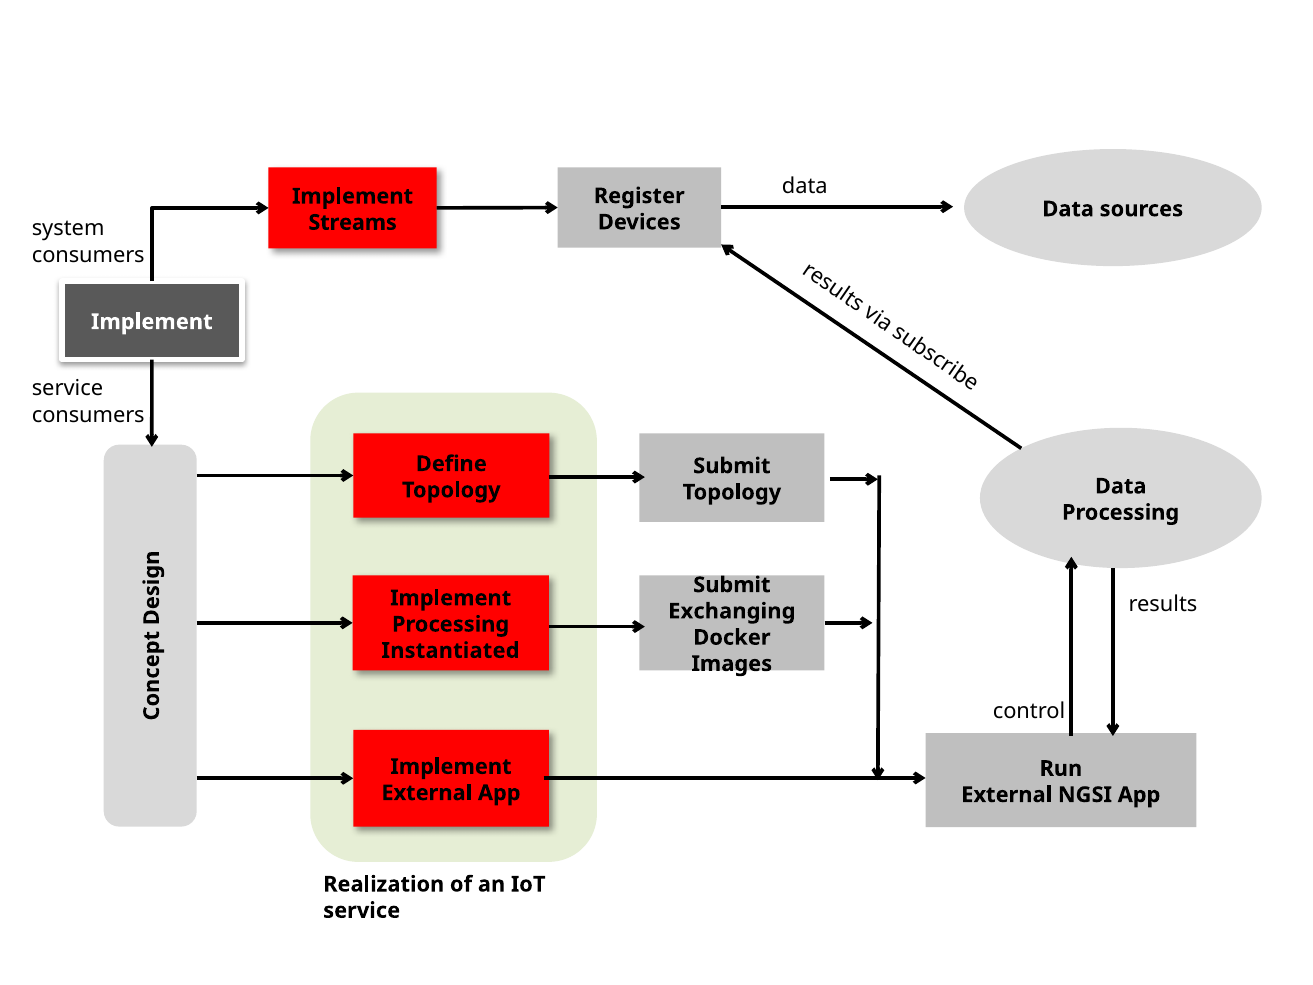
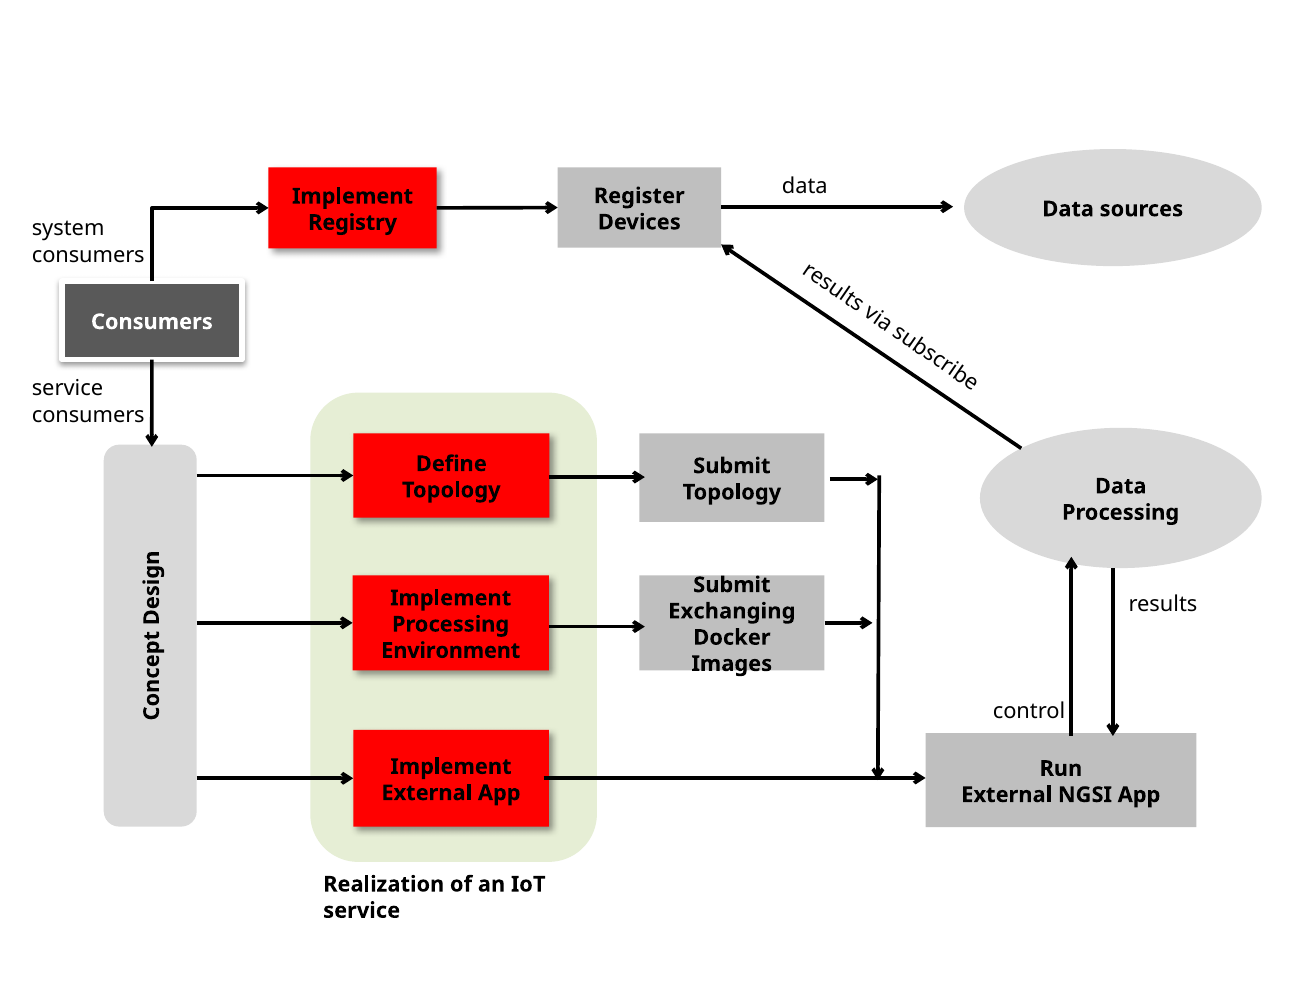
Streams: Streams -> Registry (353, 223)
Implement: Implement -> Consumers (152, 322)
Instantiated: Instantiated -> Environment (451, 650)
